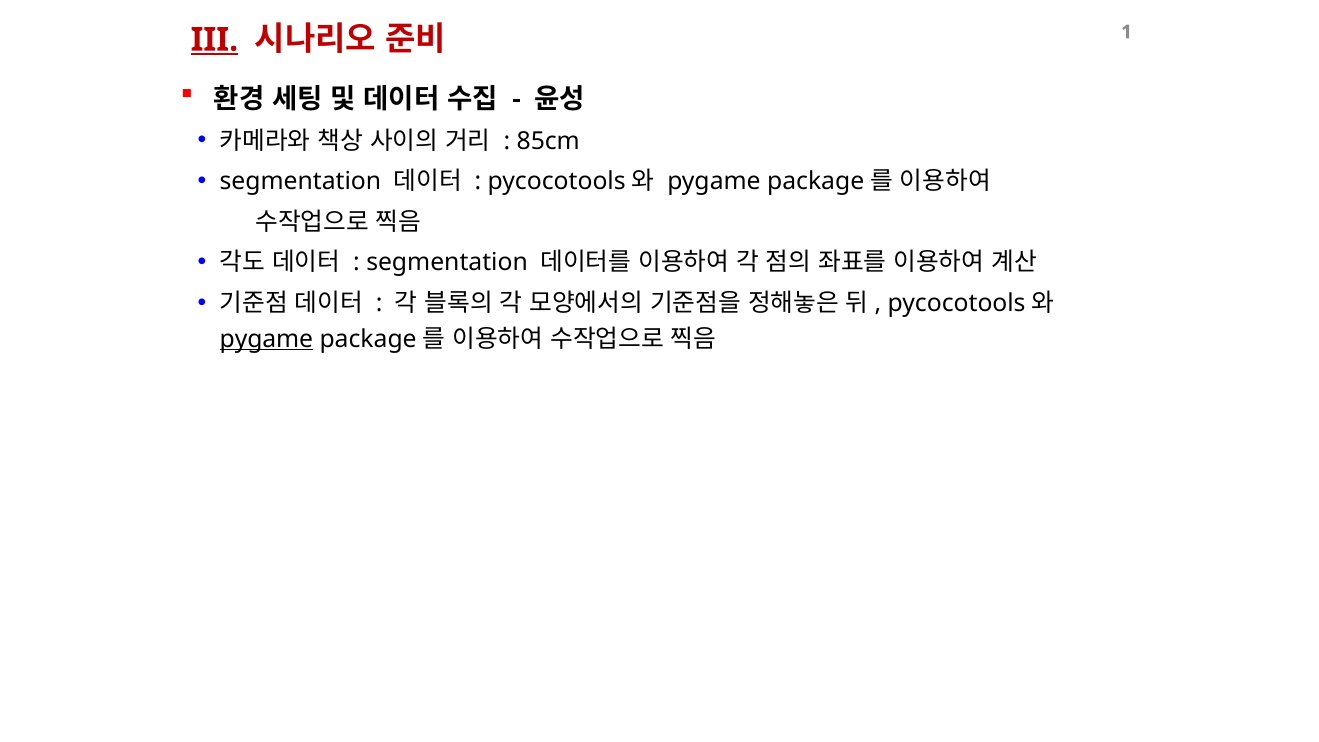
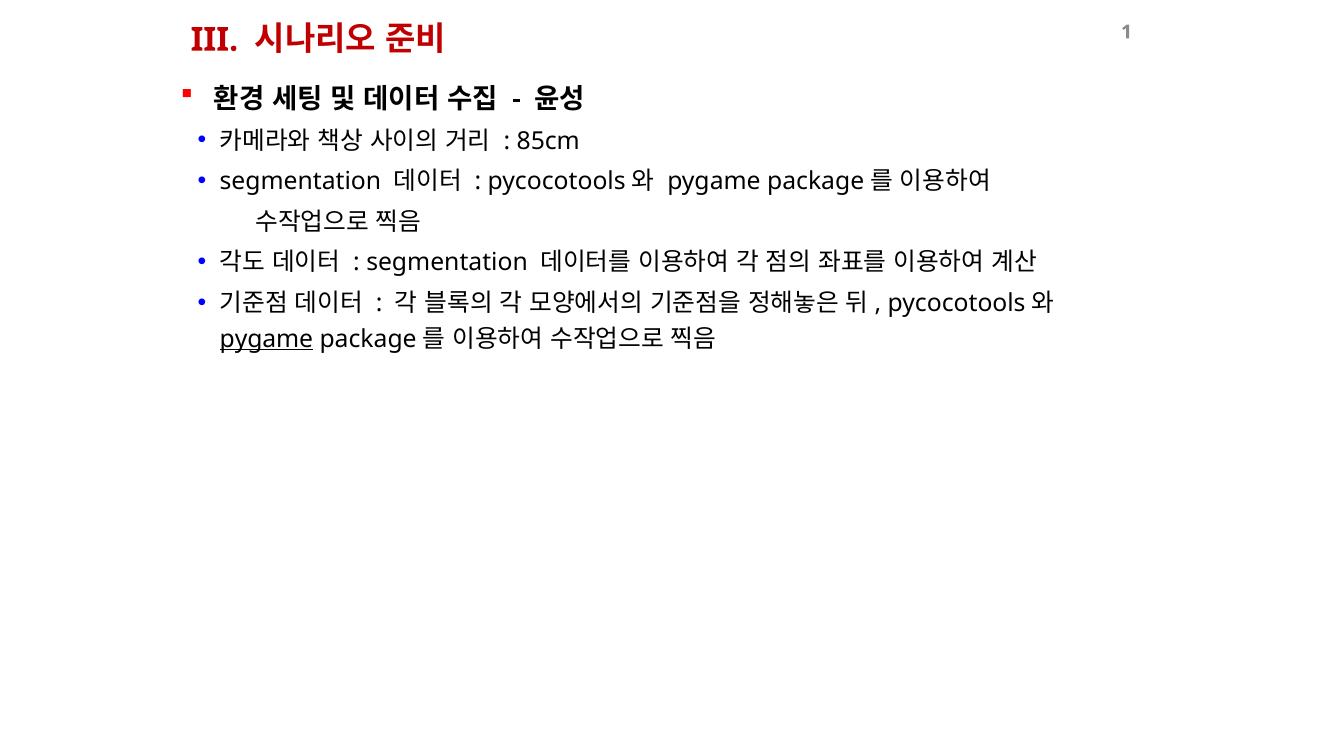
III underline: present -> none (214, 40)
